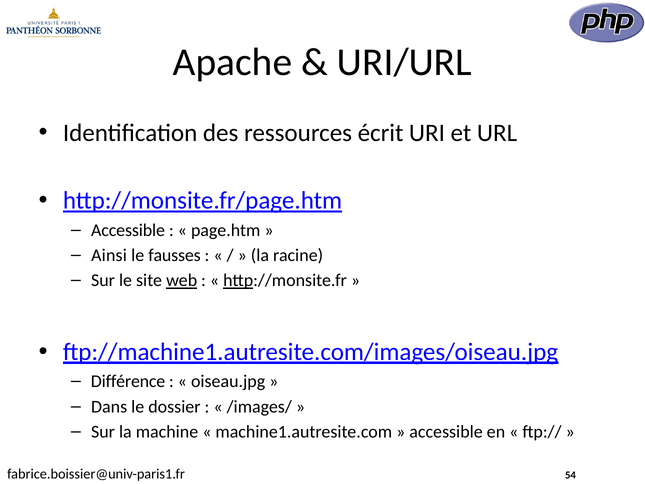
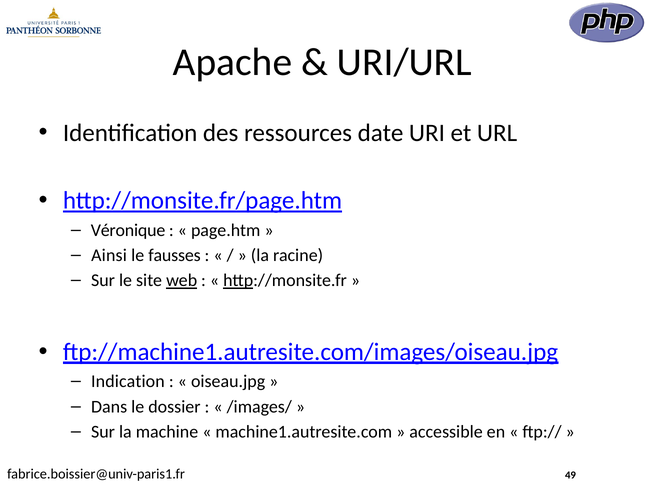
écrit: écrit -> date (381, 133)
Accessible: Accessible -> Véronique (128, 230)
Différence: Différence -> Indication (128, 381)
54: 54 -> 49 (570, 475)
